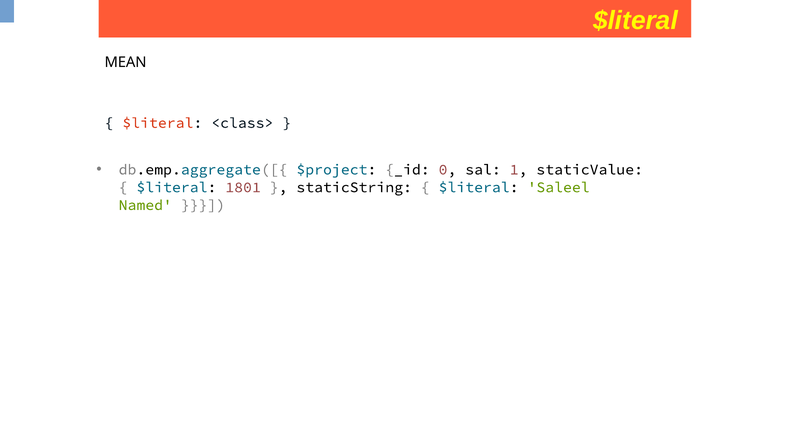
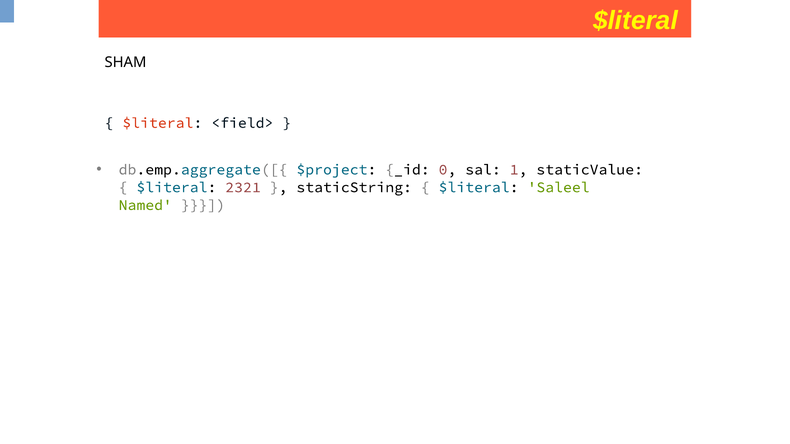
MEAN: MEAN -> SHAM (126, 62)
<class>: <class> -> <field> (242, 123)
1801: 1801 -> 2321 (243, 187)
